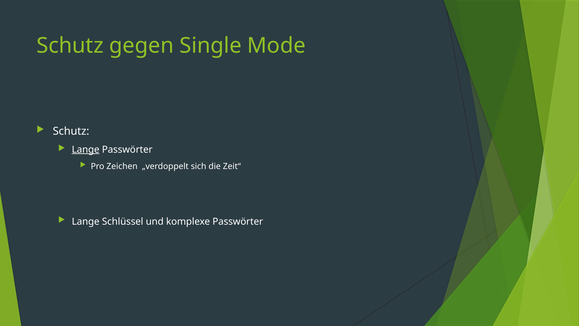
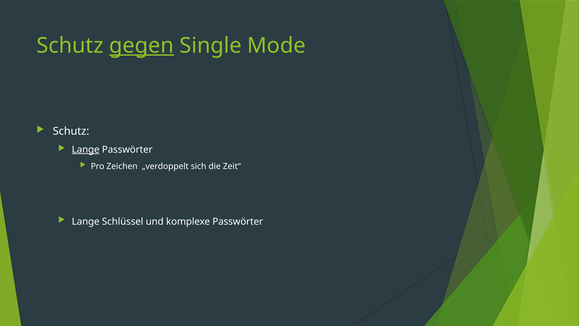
gegen underline: none -> present (142, 46)
